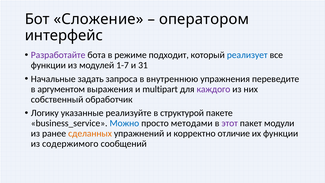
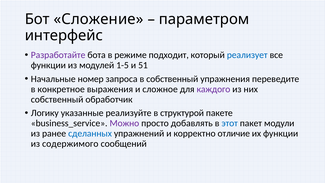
оператором: оператором -> параметром (204, 19)
1-7: 1-7 -> 1-5 (123, 65)
31: 31 -> 51 (143, 65)
задать: задать -> номер (91, 79)
в внутреннюю: внутреннюю -> собственный (172, 79)
аргументом: аргументом -> конкретное (61, 89)
multipart: multipart -> сложное (160, 89)
Можно colour: blue -> purple (124, 123)
методами: методами -> добавлять (192, 123)
этот colour: purple -> blue (230, 123)
сделанных colour: orange -> blue (90, 133)
